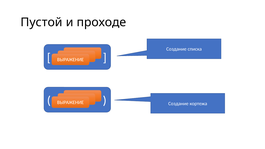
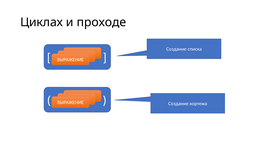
Пустой: Пустой -> Циклах (42, 22)
